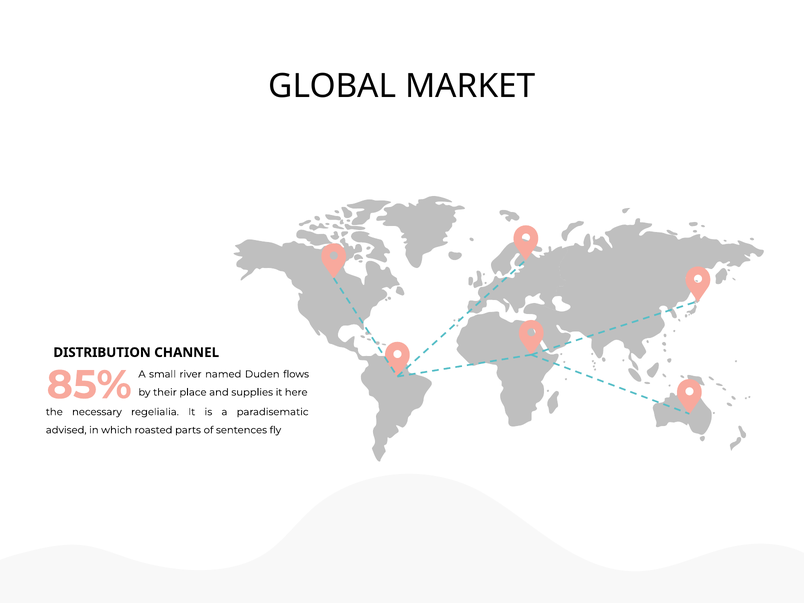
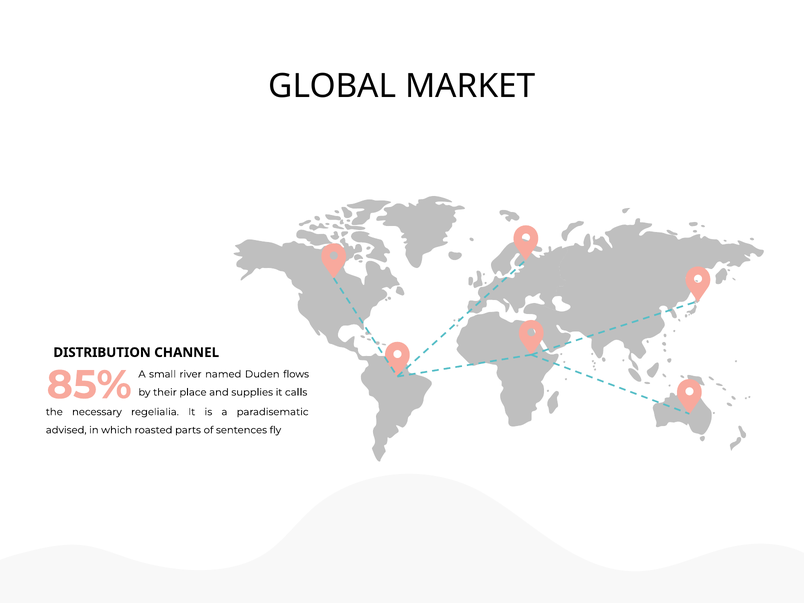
here: here -> calls (296, 392)
